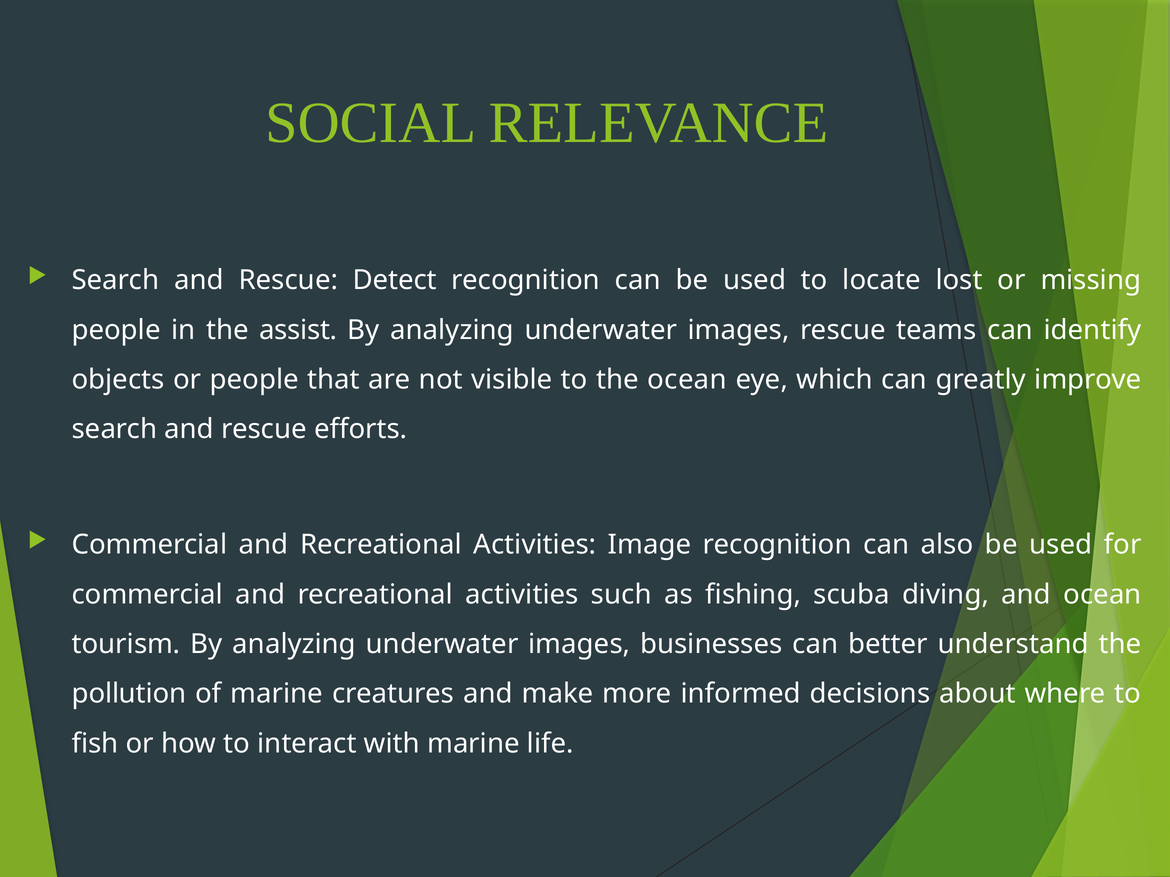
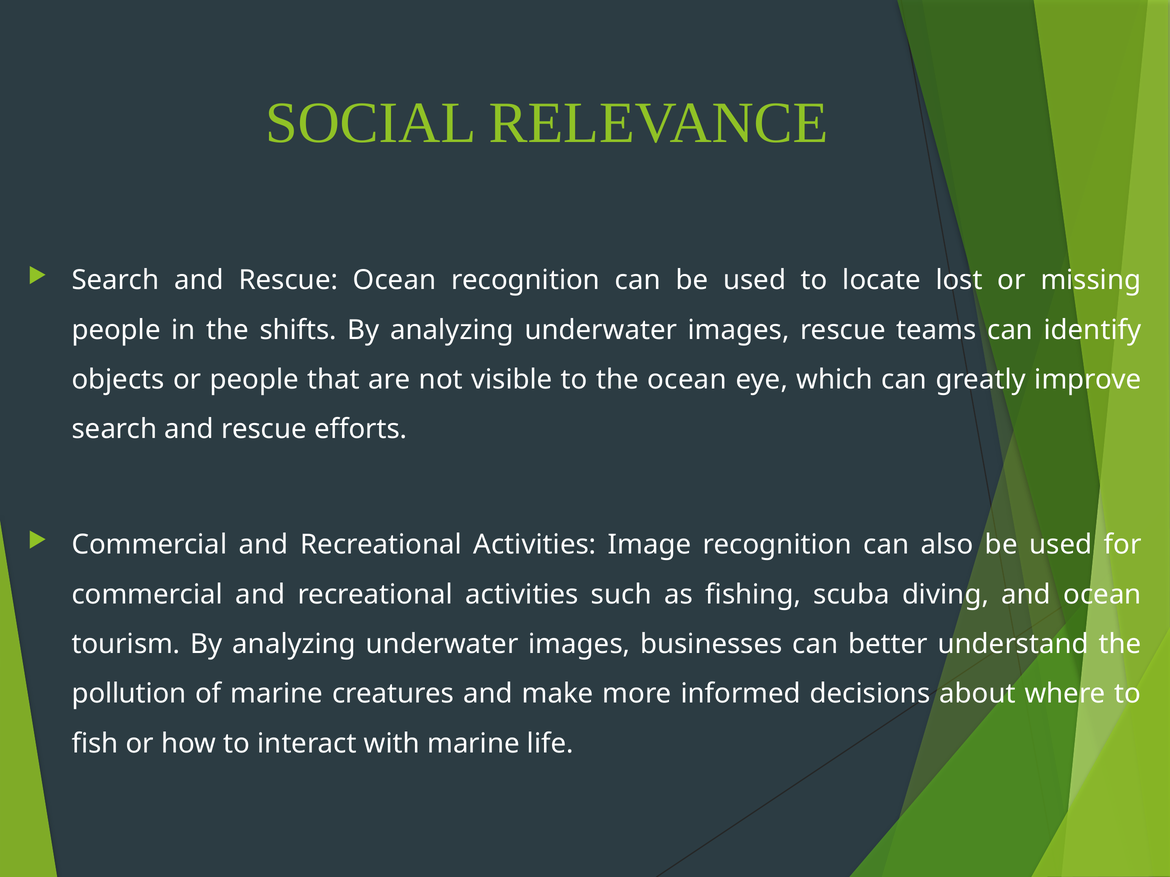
Rescue Detect: Detect -> Ocean (395, 280)
assist: assist -> shifts (298, 330)
